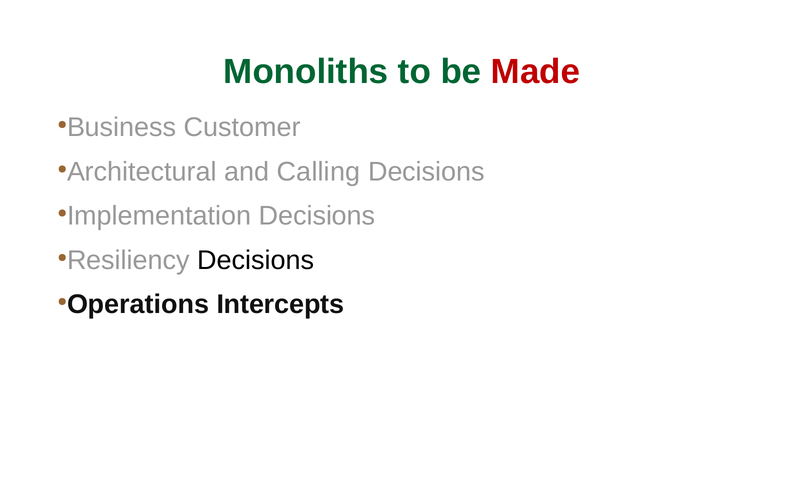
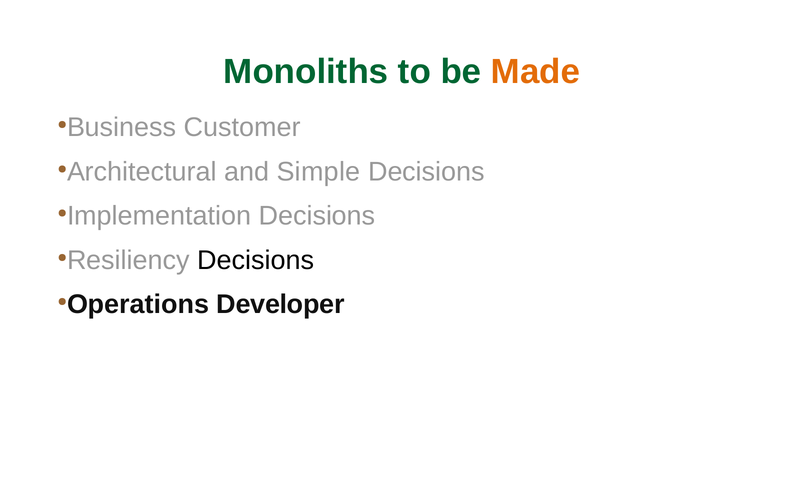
Made colour: red -> orange (536, 72)
Calling: Calling -> Simple (318, 172)
Intercepts: Intercepts -> Developer (280, 305)
